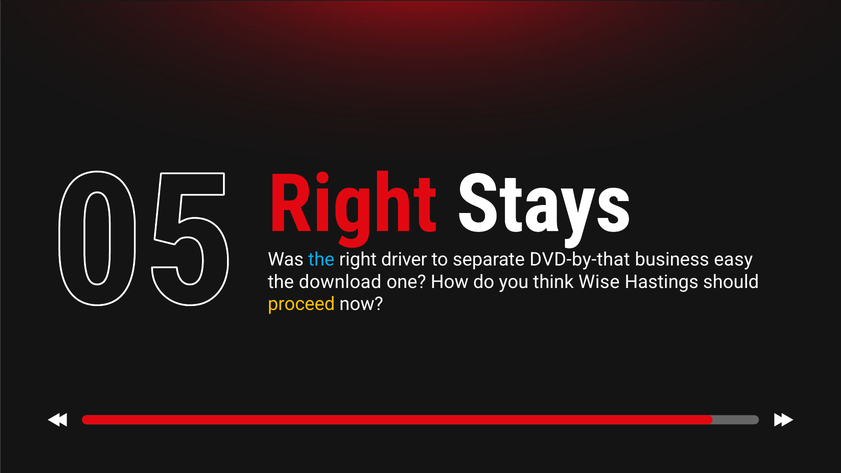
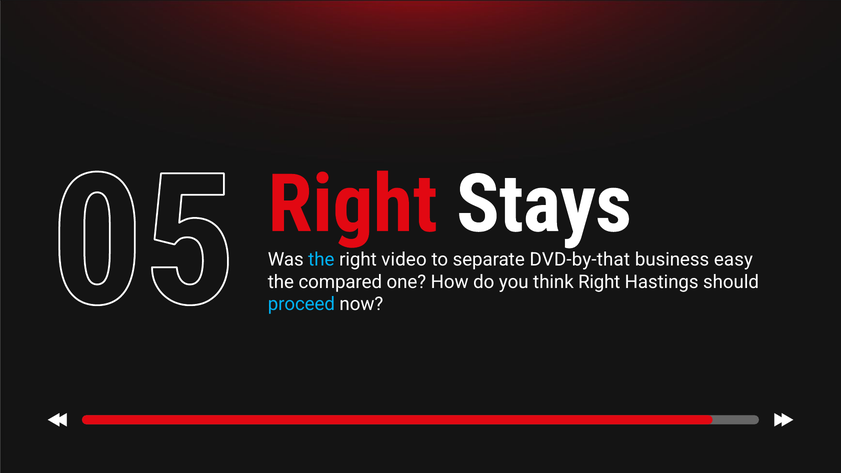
driver: driver -> video (404, 260)
download: download -> compared (340, 282)
think Wise: Wise -> Right (599, 282)
proceed colour: yellow -> light blue (301, 304)
